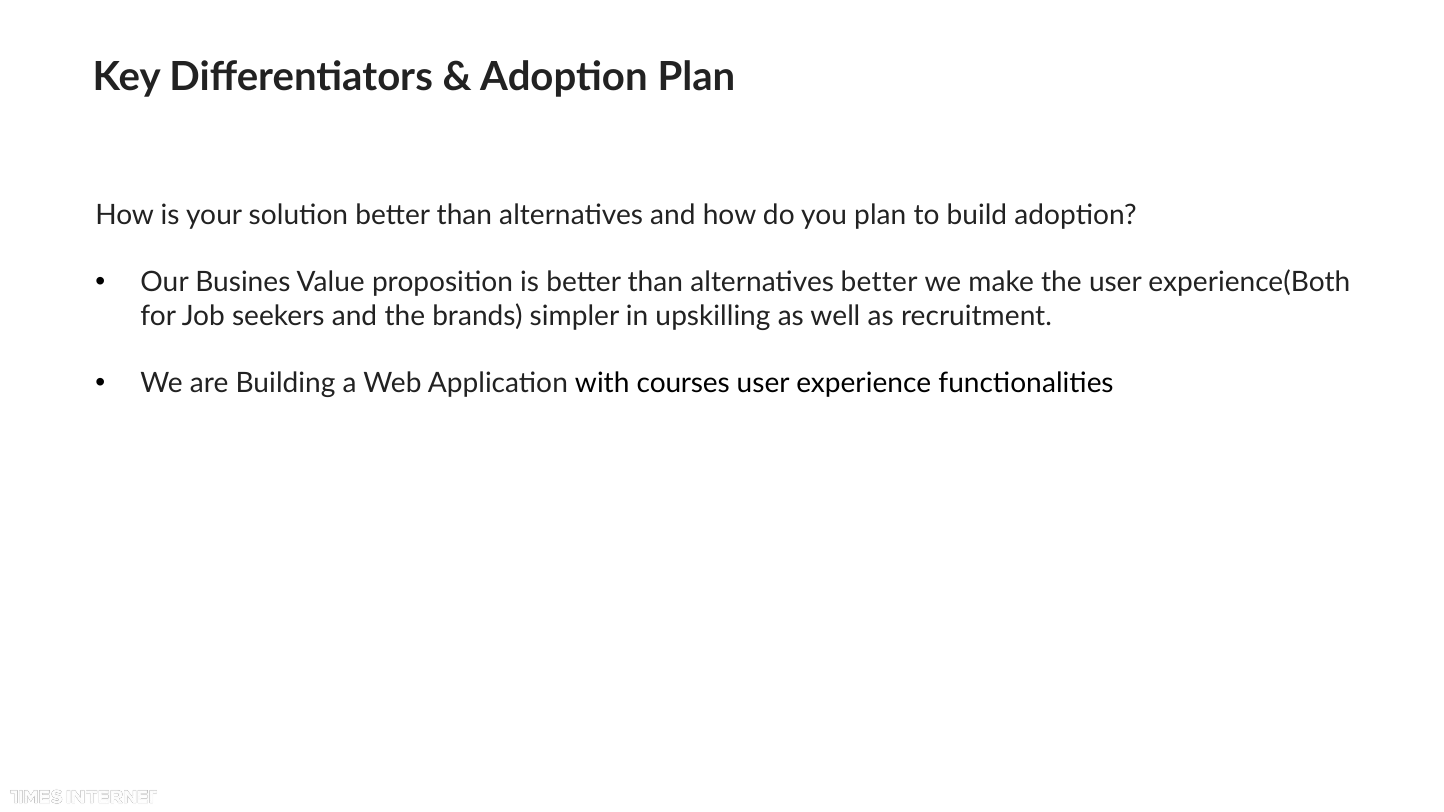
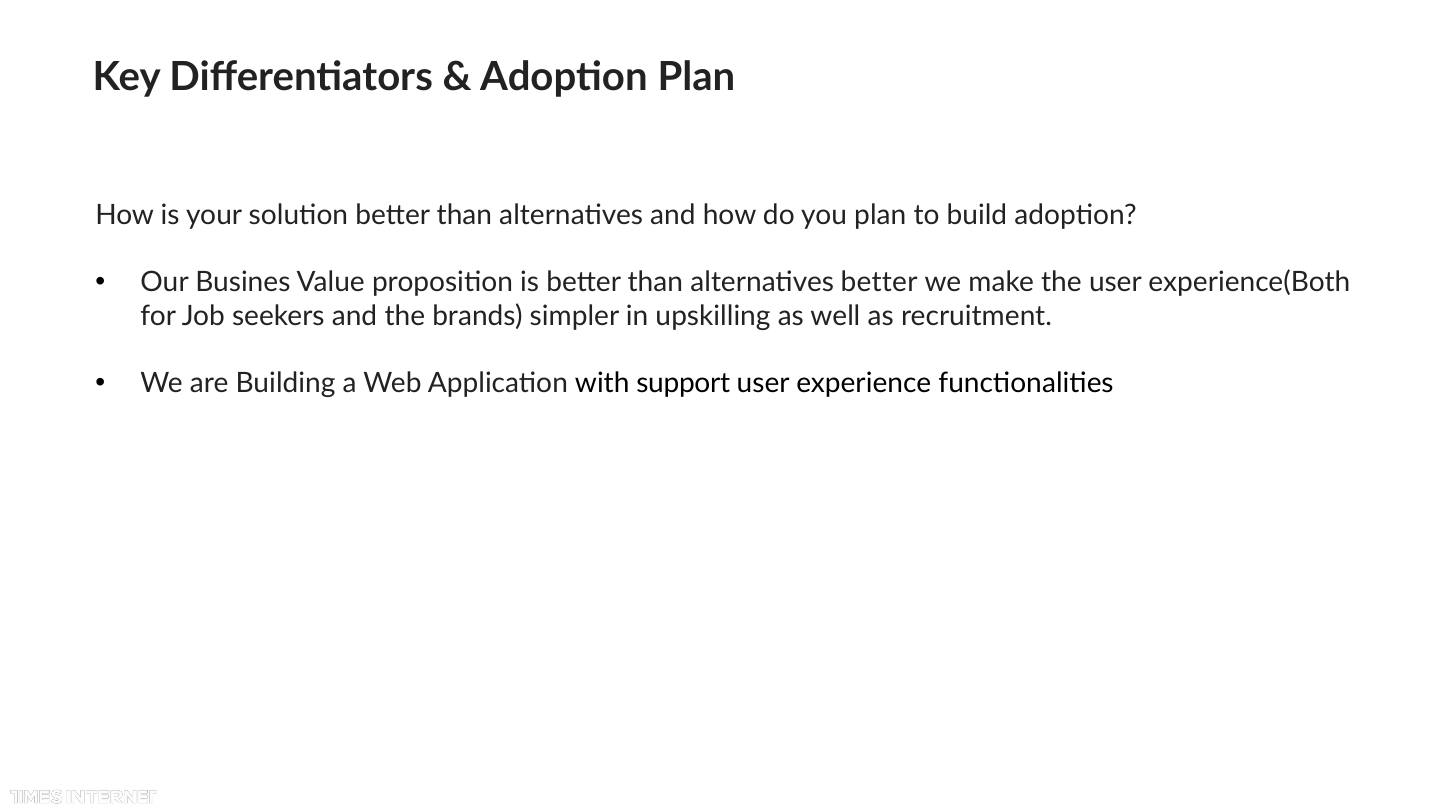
courses: courses -> support (683, 384)
